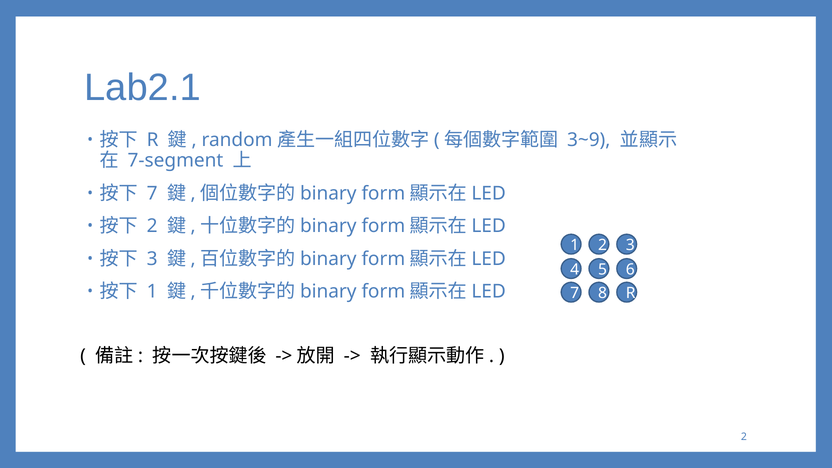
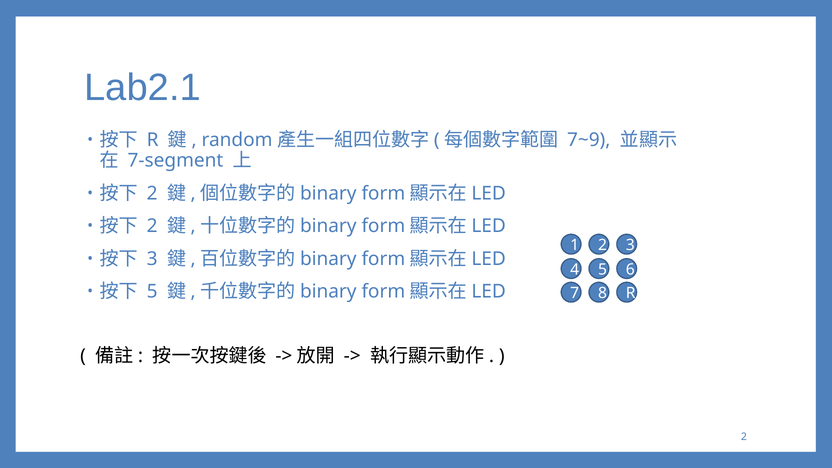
3~9: 3~9 -> 7~9 (589, 140)
7: 7 -> 2 (152, 193)
1: 1 -> 5 (152, 291)
